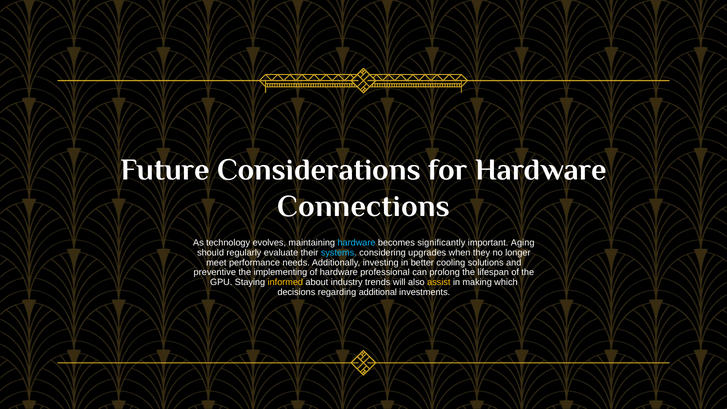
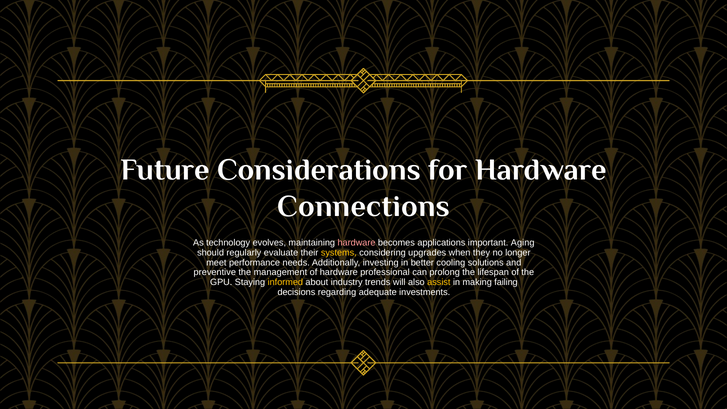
hardware colour: light blue -> pink (357, 243)
significantly: significantly -> applications (441, 243)
systems colour: light blue -> yellow (339, 253)
implementing: implementing -> management (280, 272)
which: which -> failing (506, 282)
additional: additional -> adequate (378, 292)
